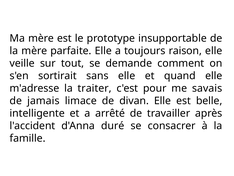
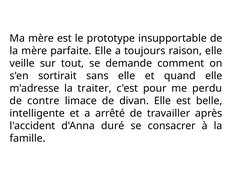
savais: savais -> perdu (207, 88)
jamais: jamais -> contre (43, 101)
